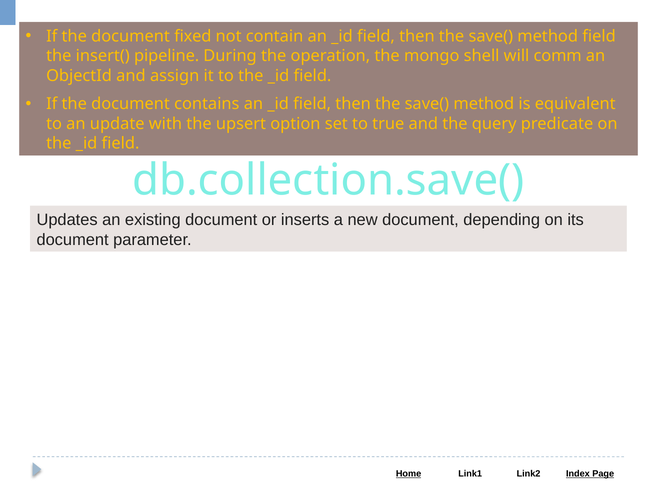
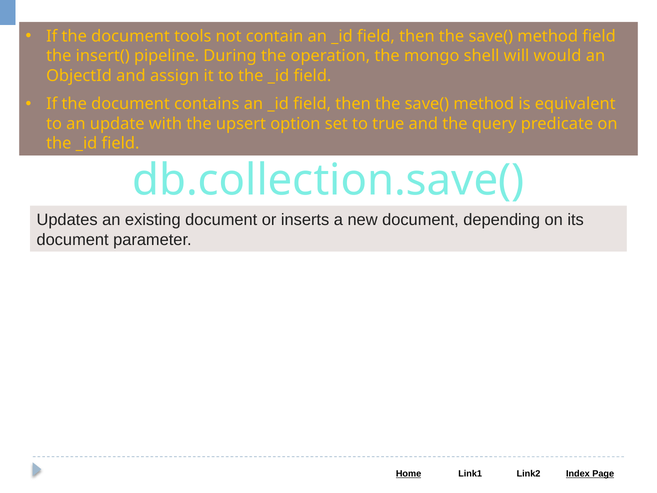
fixed: fixed -> tools (193, 36)
comm: comm -> would (558, 56)
